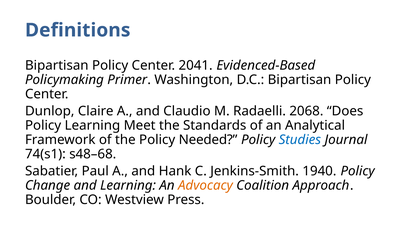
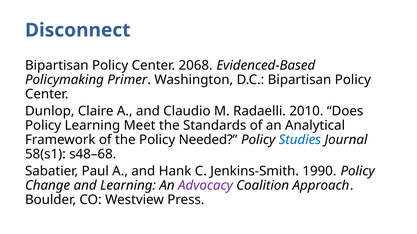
Definitions: Definitions -> Disconnect (78, 30)
2041: 2041 -> 2068 (196, 66)
2068: 2068 -> 2010 (306, 111)
74(s1: 74(s1 -> 58(s1 (45, 155)
1940: 1940 -> 1990 (319, 171)
Advocacy colour: orange -> purple (205, 186)
